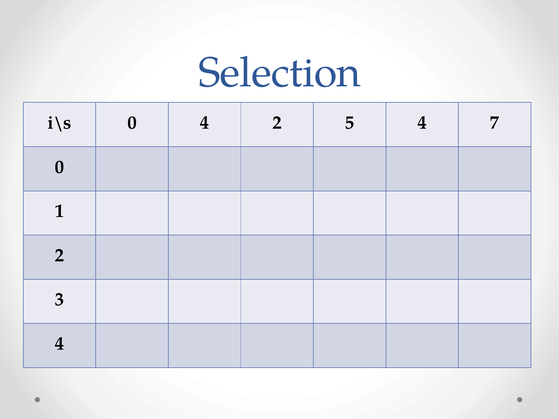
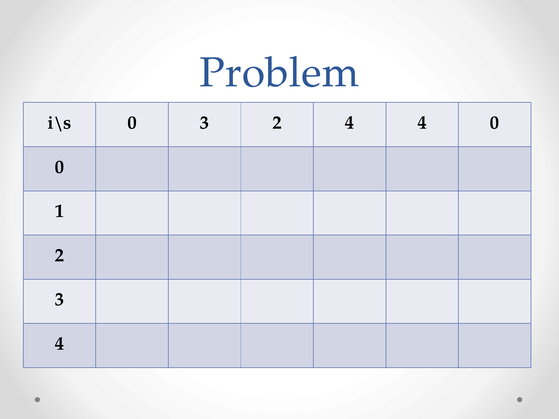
Selection: Selection -> Problem (279, 73)
0 4: 4 -> 3 (205, 123)
2 5: 5 -> 4 (350, 123)
4 7: 7 -> 0 (495, 123)
